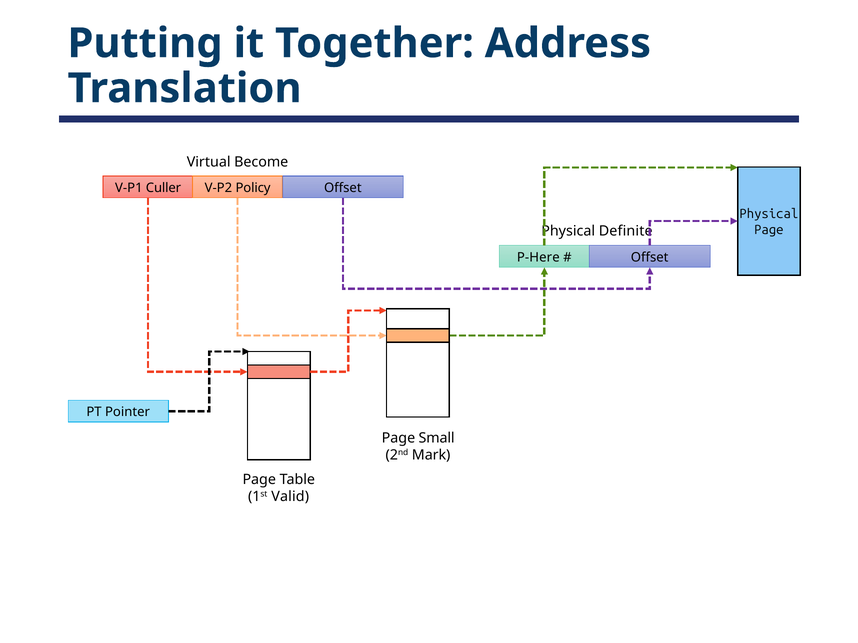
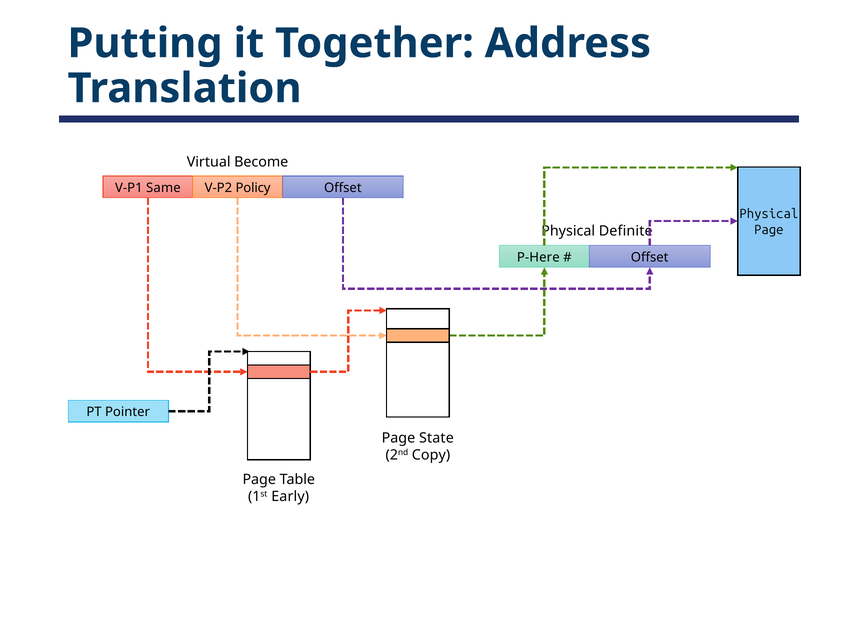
Culler: Culler -> Same (163, 188)
Small: Small -> State (436, 438)
Mark: Mark -> Copy (431, 455)
Valid: Valid -> Early (290, 497)
